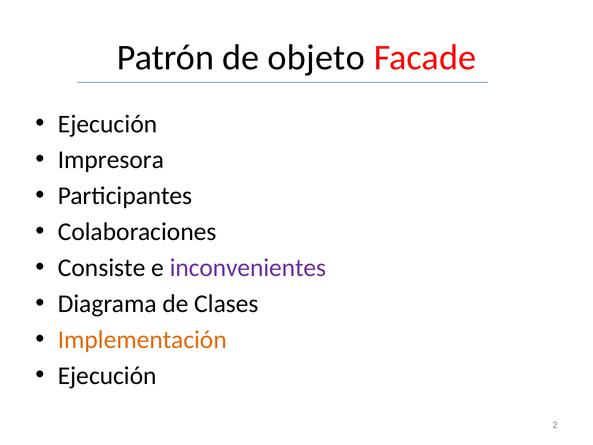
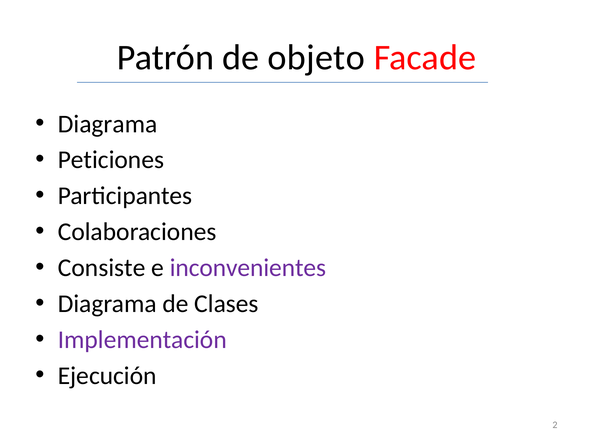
Ejecución: Ejecución -> Diagrama (108, 124)
Impresora: Impresora -> Peticiones (111, 160)
Implementación colour: orange -> purple (142, 339)
